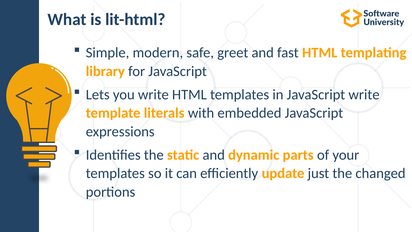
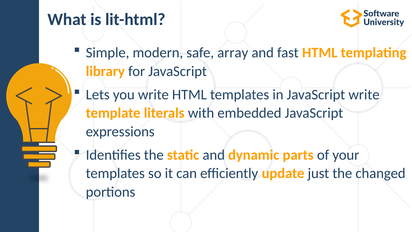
greet: greet -> array (233, 53)
